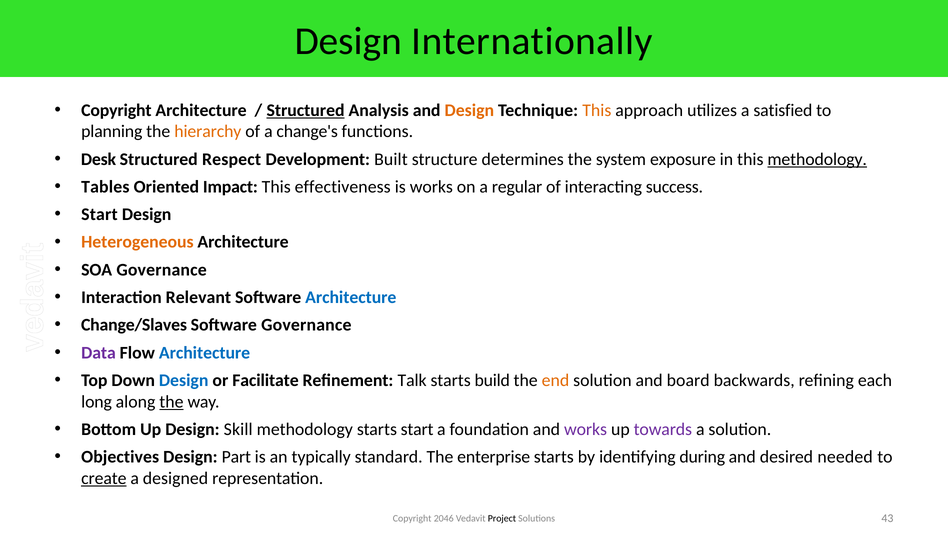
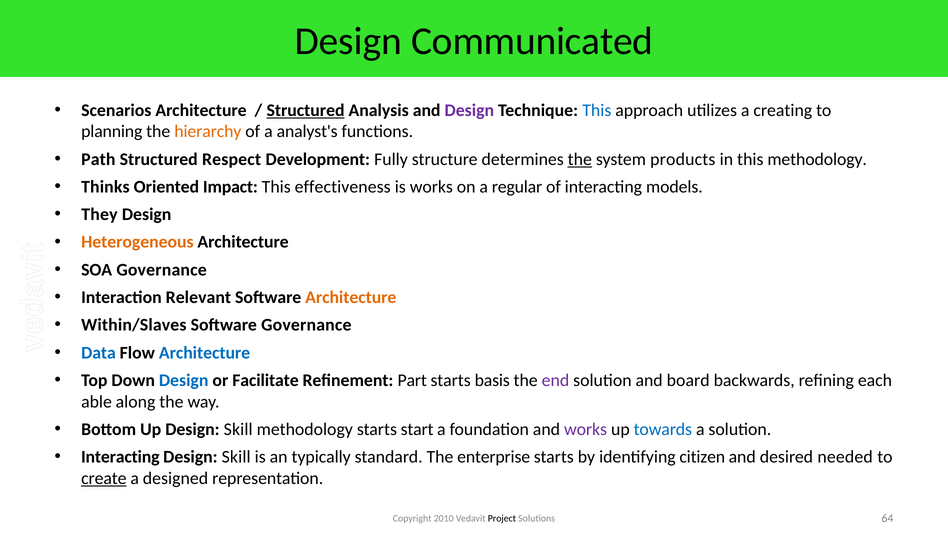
Internationally: Internationally -> Communicated (532, 41)
Copyright: Copyright -> Scenarios (116, 110)
Design colour: orange -> purple (469, 110)
This colour: orange -> blue (597, 110)
satisfied: satisfied -> creating (783, 110)
change's: change's -> analyst's (307, 132)
Desk: Desk -> Path (98, 159)
Built: Built -> Fully (391, 159)
the underline: none -> present (580, 159)
exposure: exposure -> products (683, 159)
methodology underline: present -> none (817, 159)
Tables: Tables -> Thinks (105, 187)
success: success -> models (674, 187)
Start: Start -> They (99, 215)
Architecture colour: blue -> orange (351, 298)
Change/Slaves: Change/Slaves -> Within/Slaves (134, 325)
Data colour: purple -> blue (98, 353)
Talk: Talk -> Part (412, 381)
build: build -> basis (492, 381)
end colour: orange -> purple (555, 381)
long: long -> able (97, 402)
the underline: present -> none (171, 402)
towards colour: purple -> blue (663, 429)
Objectives: Objectives -> Interacting (120, 457)
Part: Part -> Skill (236, 457)
during: during -> citizen (702, 457)
2046: 2046 -> 2010 (444, 519)
43: 43 -> 64 (887, 519)
